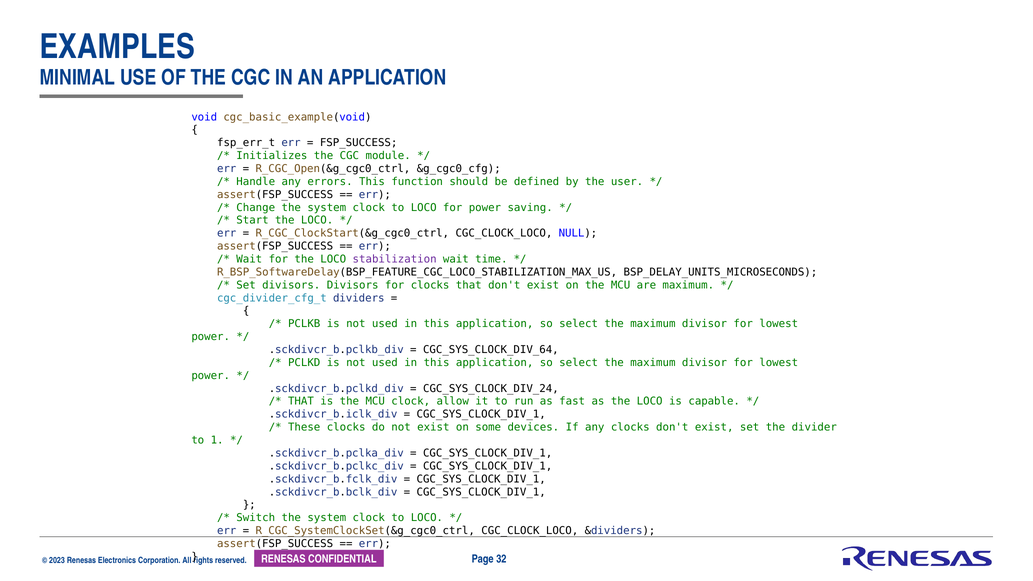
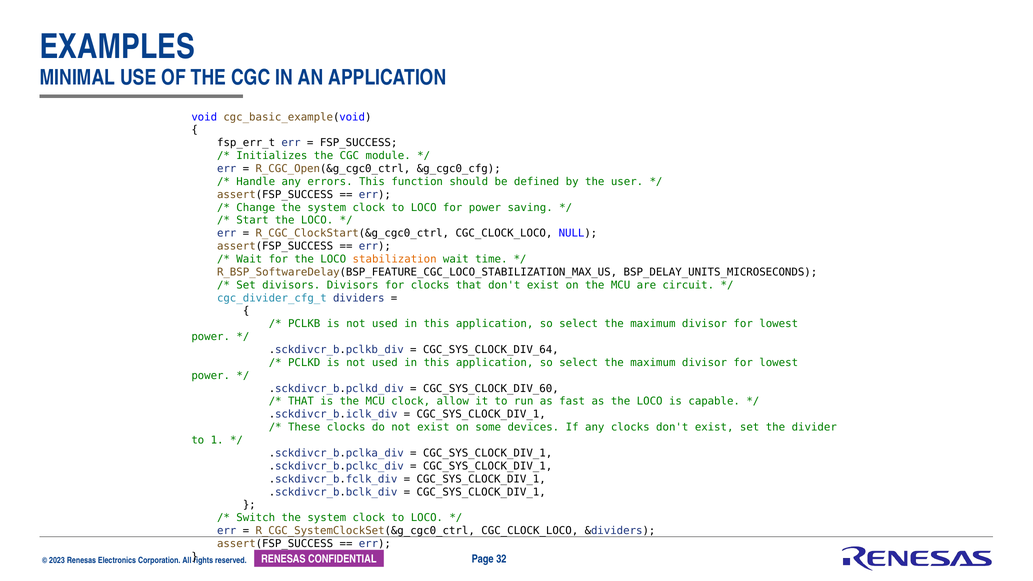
stabilization colour: purple -> orange (395, 259)
are maximum: maximum -> circuit (688, 285)
CGC_SYS_CLOCK_DIV_24: CGC_SYS_CLOCK_DIV_24 -> CGC_SYS_CLOCK_DIV_60 (491, 389)
